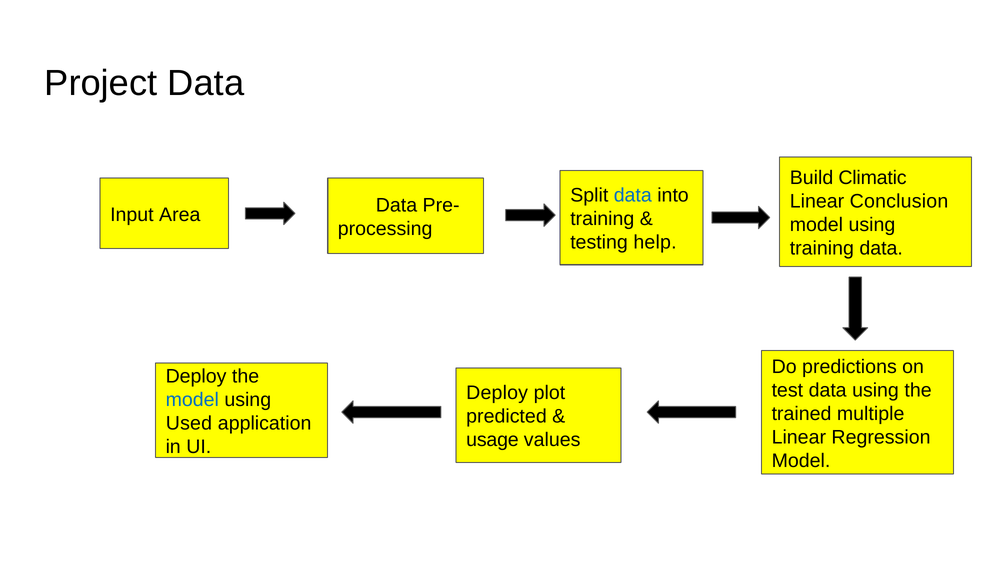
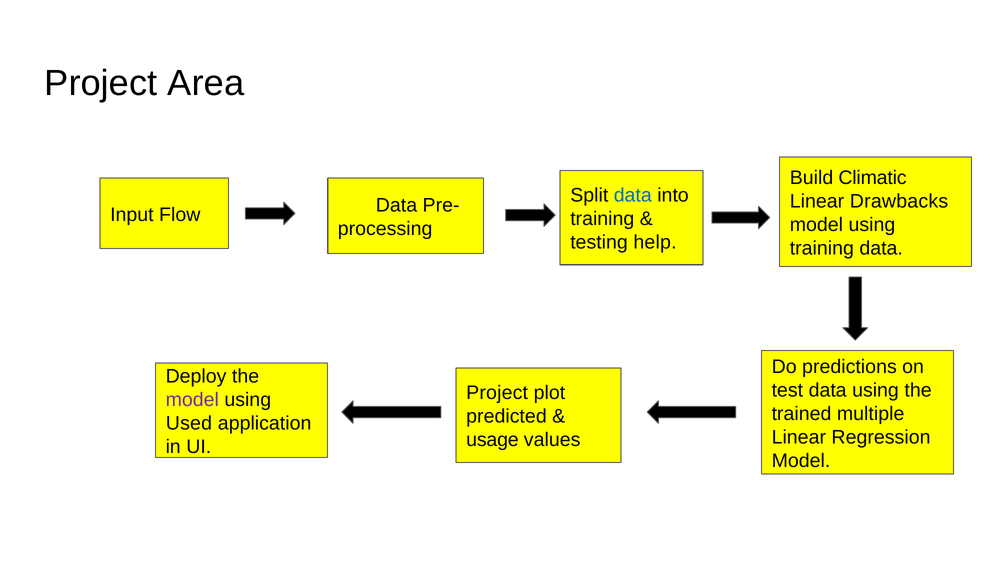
Project Data: Data -> Area (206, 83)
Conclusion: Conclusion -> Drawbacks (899, 201)
Area: Area -> Flow (180, 215)
Deploy: Deploy -> Project (497, 393)
model colour: blue -> purple (192, 400)
